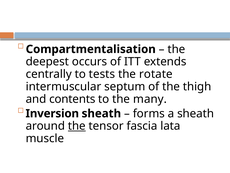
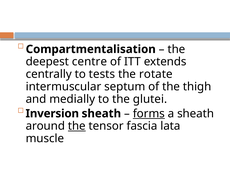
occurs: occurs -> centre (89, 62)
contents: contents -> medially (72, 99)
many: many -> glutei (150, 99)
forms underline: none -> present (149, 113)
